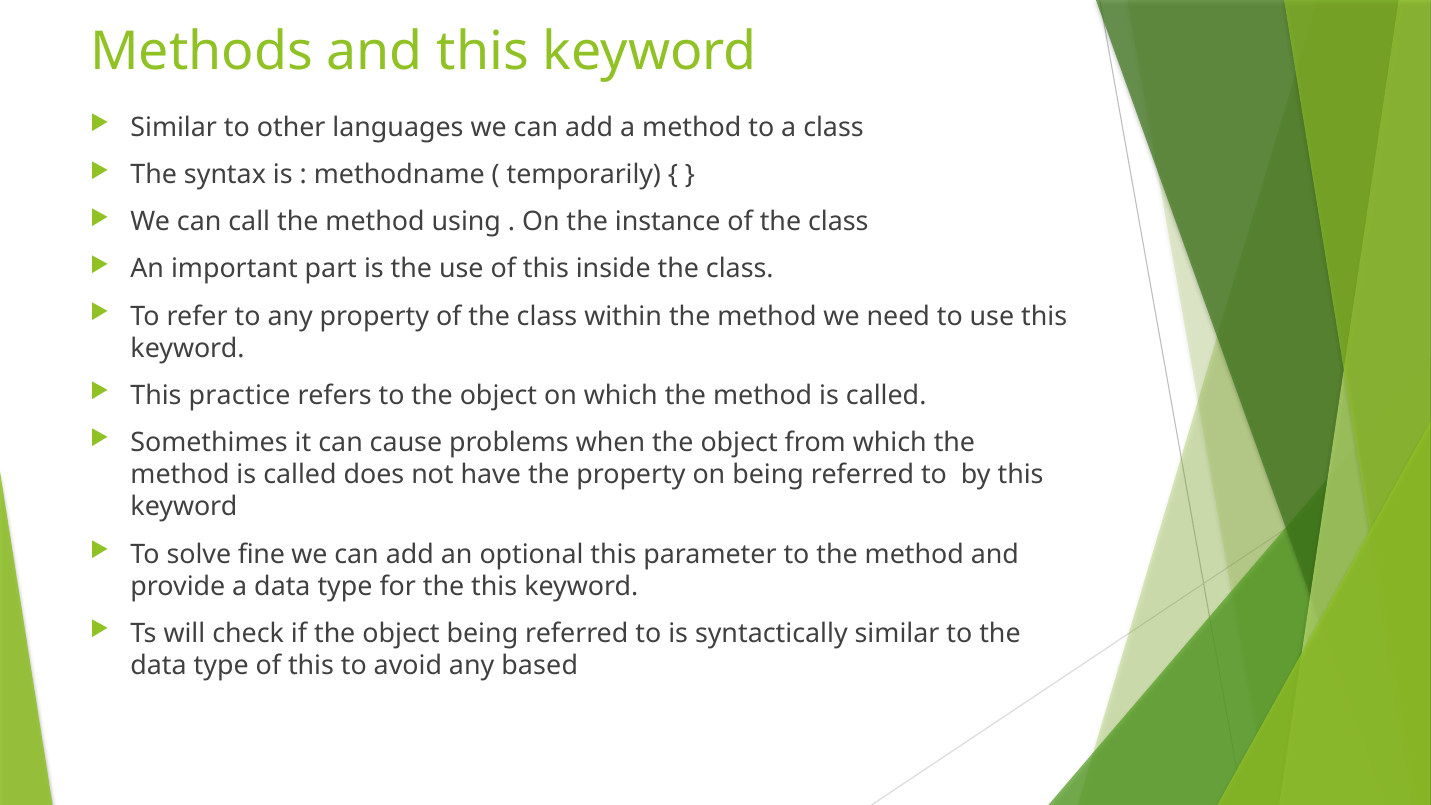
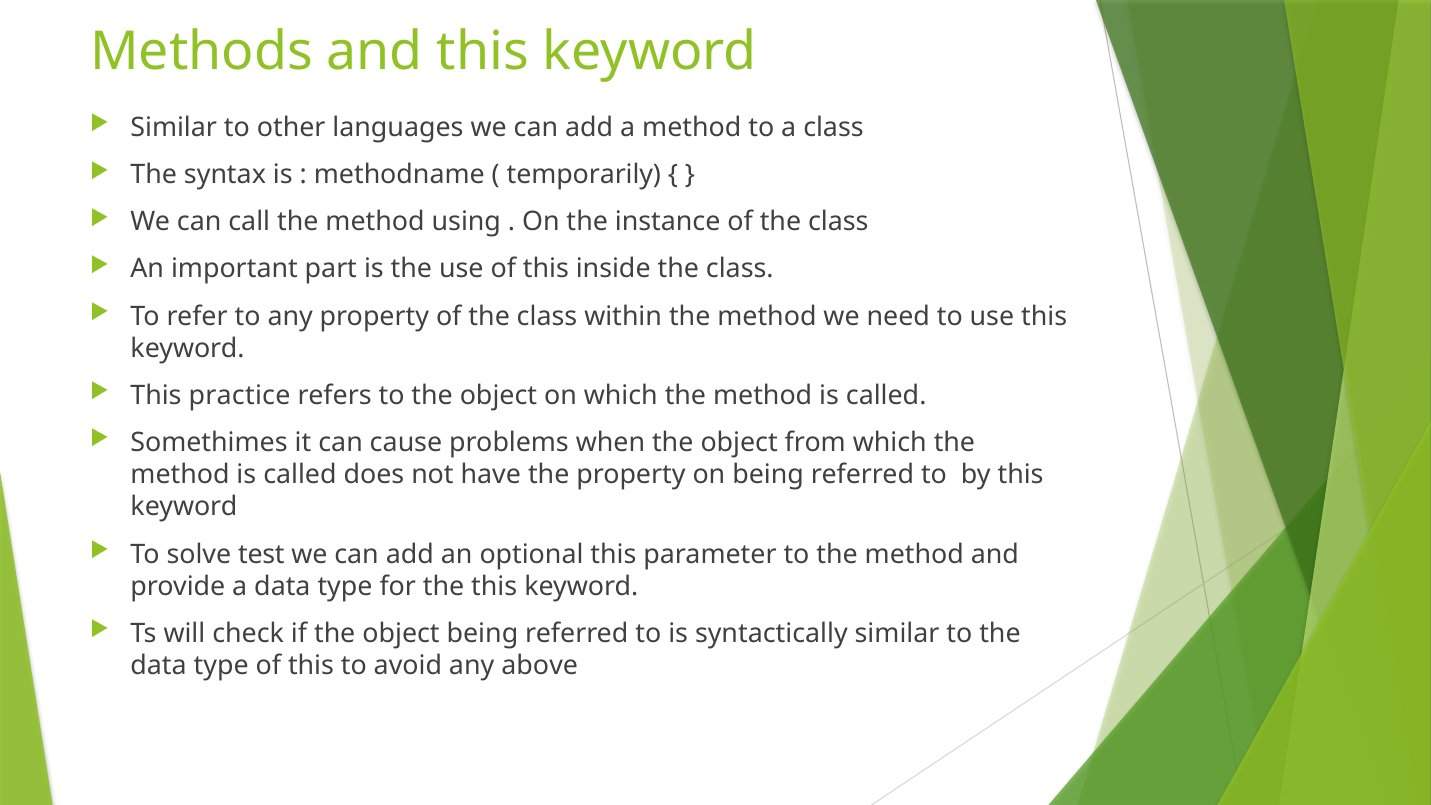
fine: fine -> test (261, 554)
based: based -> above (540, 666)
